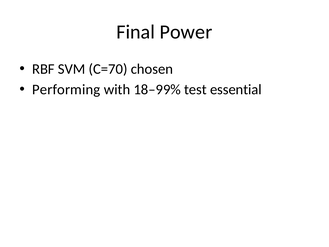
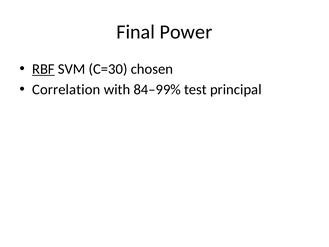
RBF underline: none -> present (43, 69)
C=70: C=70 -> C=30 (108, 69)
Performing: Performing -> Correlation (66, 89)
18–99%: 18–99% -> 84–99% (157, 89)
essential: essential -> principal (236, 89)
